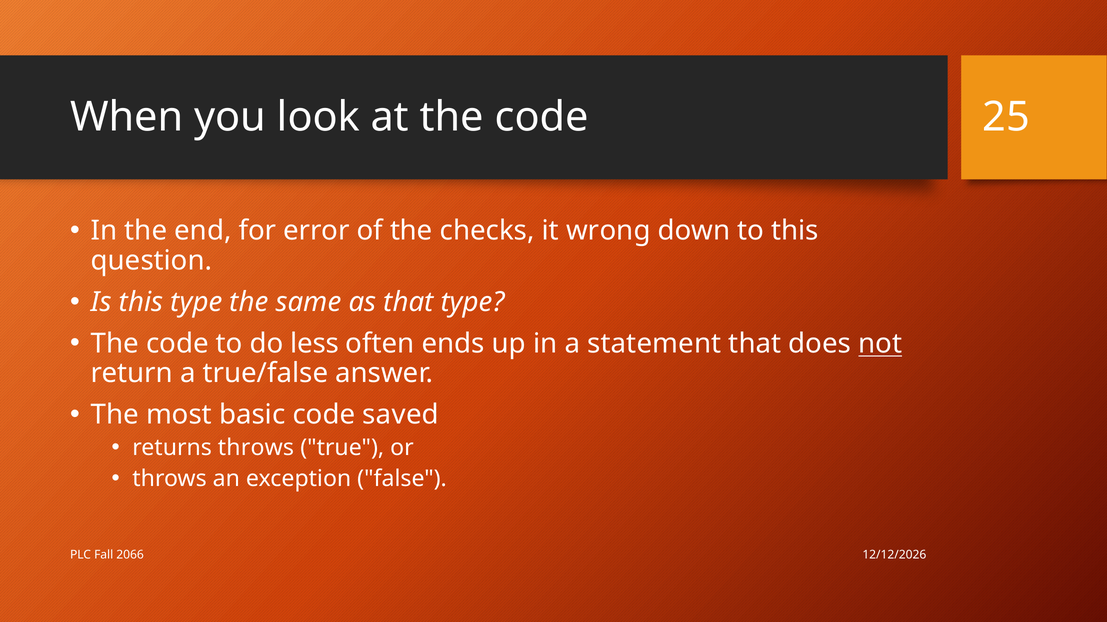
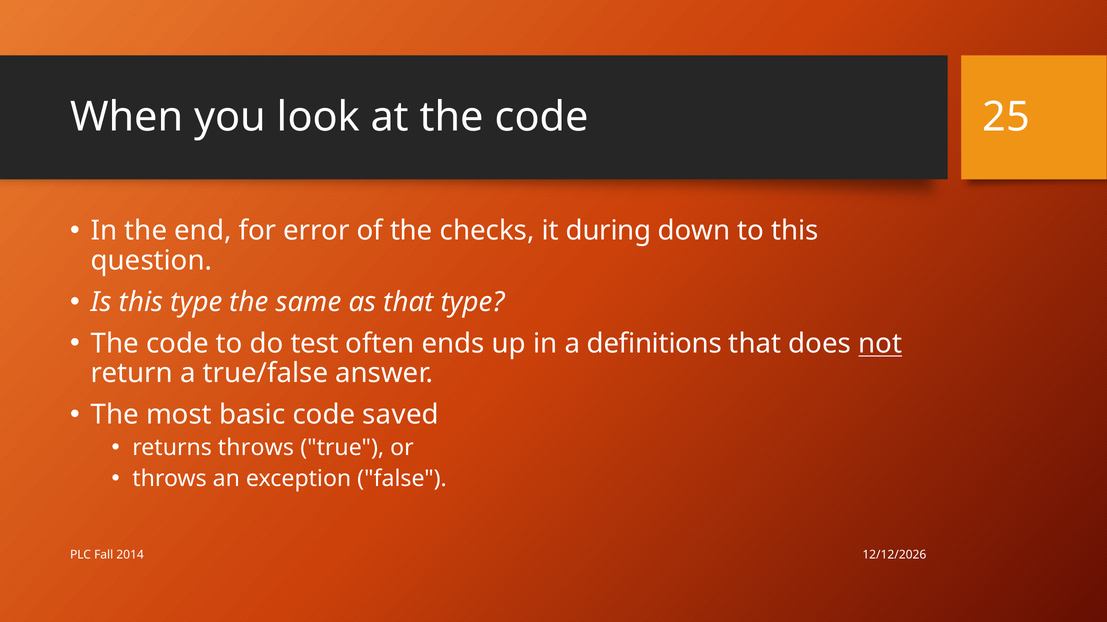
wrong: wrong -> during (609, 231)
less: less -> test (315, 344)
statement: statement -> definitions (654, 344)
2066: 2066 -> 2014 (130, 555)
